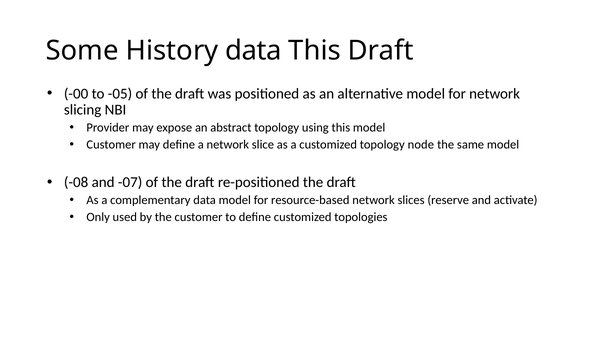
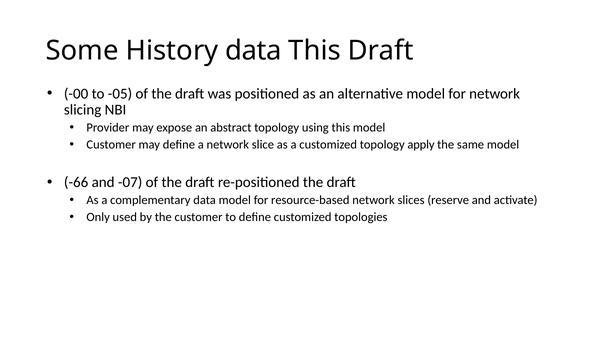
node: node -> apply (421, 144)
-08: -08 -> -66 (76, 182)
